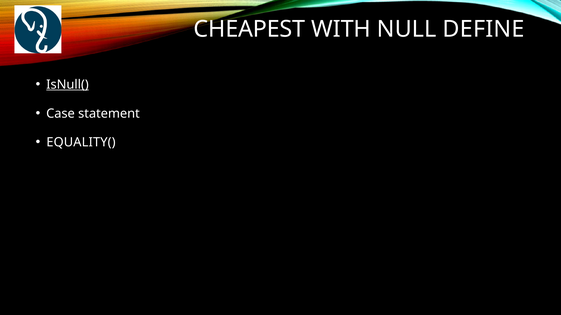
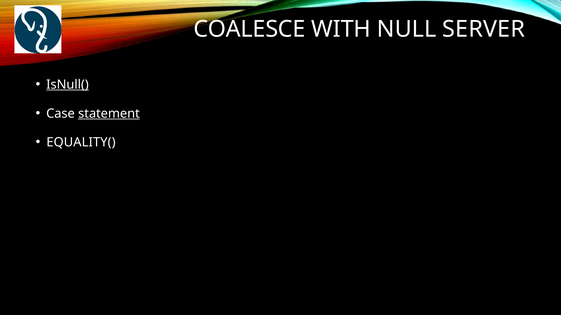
CHEAPEST: CHEAPEST -> COALESCE (249, 29)
DEFINE: DEFINE -> SERVER (484, 29)
statement underline: none -> present (109, 114)
